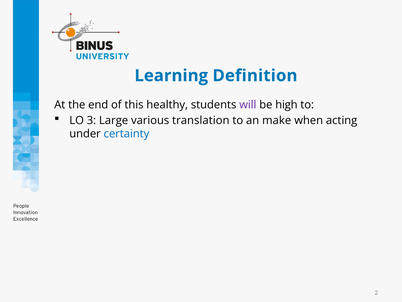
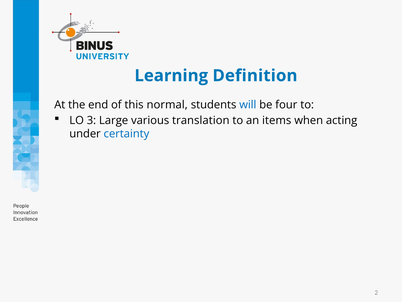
healthy: healthy -> normal (167, 105)
will colour: purple -> blue (248, 105)
high: high -> four (286, 105)
make: make -> items (277, 120)
